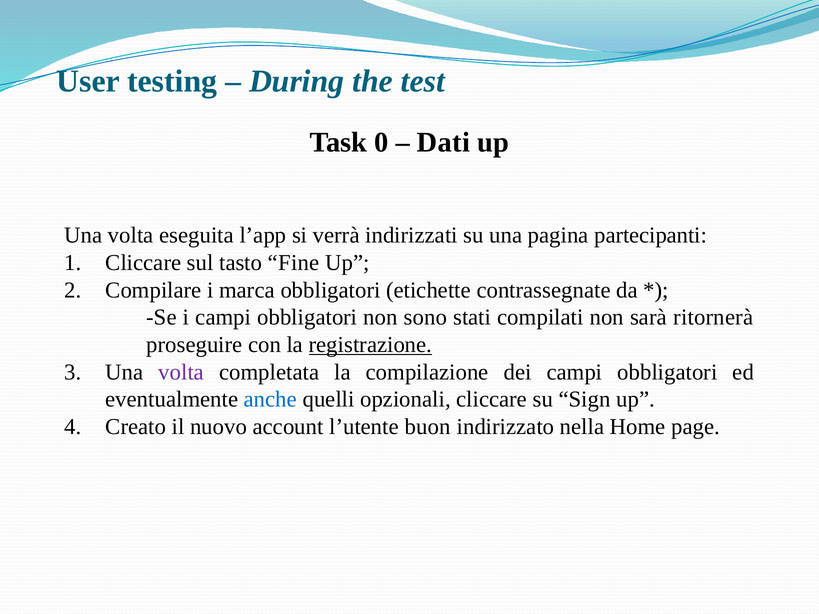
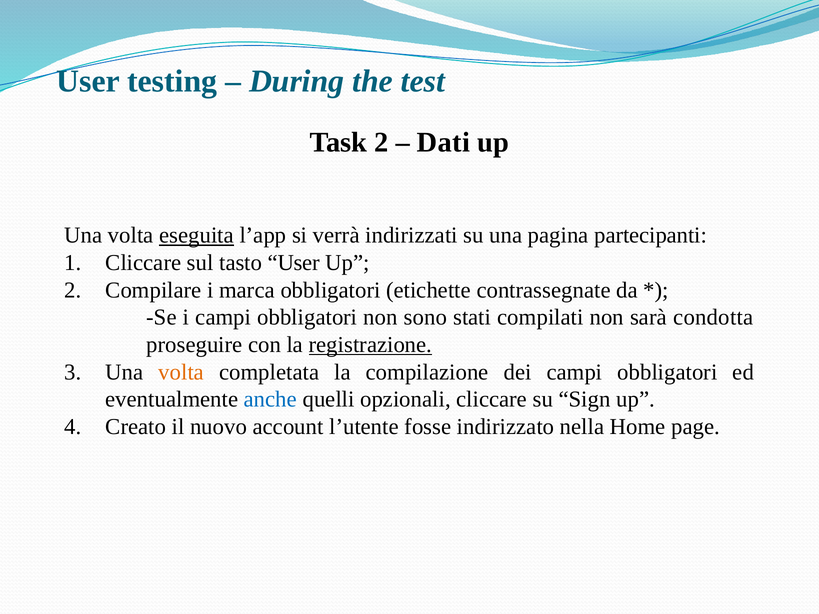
Task 0: 0 -> 2 (381, 142)
eseguita underline: none -> present (197, 235)
tasto Fine: Fine -> User (294, 263)
ritornerà: ritornerà -> condotta (713, 317)
volta colour: purple -> orange (181, 372)
buon: buon -> fosse (428, 427)
